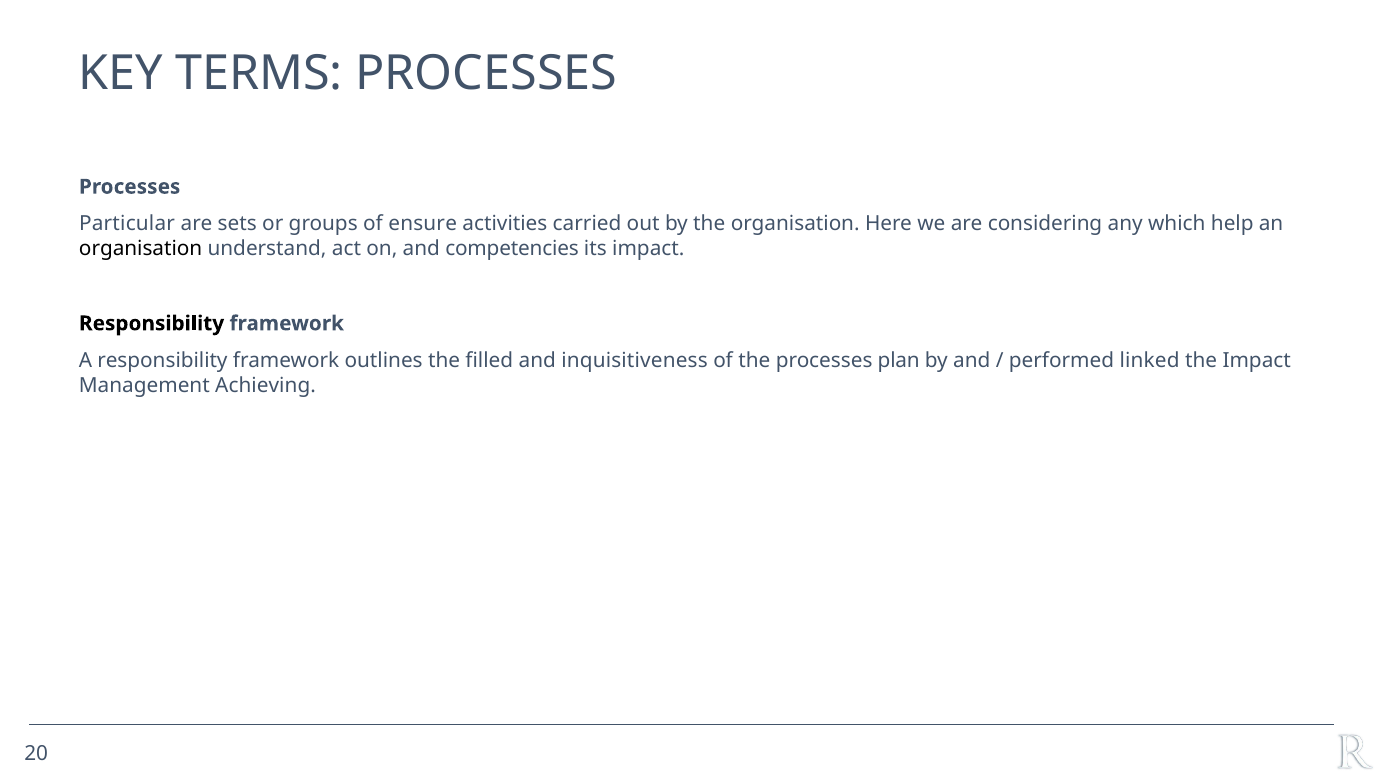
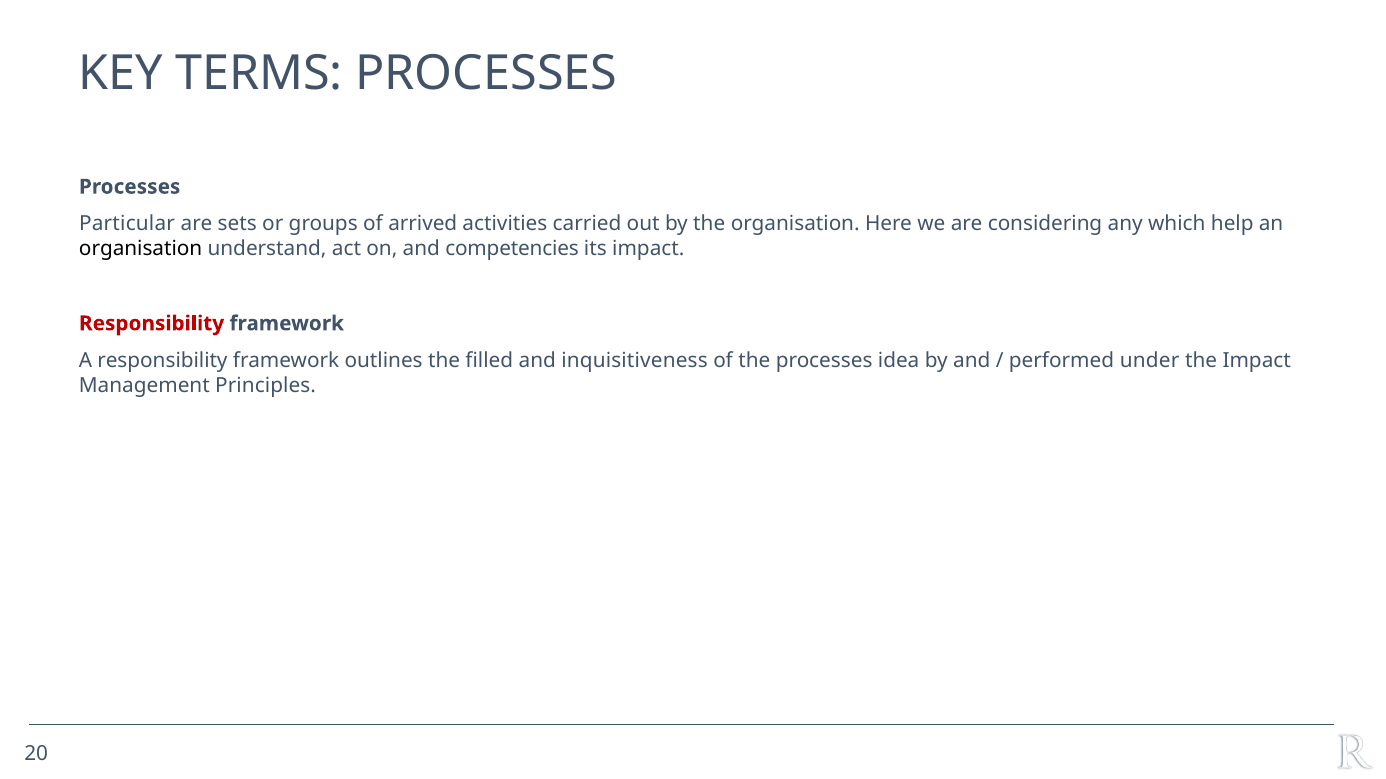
ensure: ensure -> arrived (423, 224)
Responsibility colour: black -> red (152, 324)
plan: plan -> idea (899, 361)
linked: linked -> under (1150, 361)
Achieving: Achieving -> Principles (266, 386)
